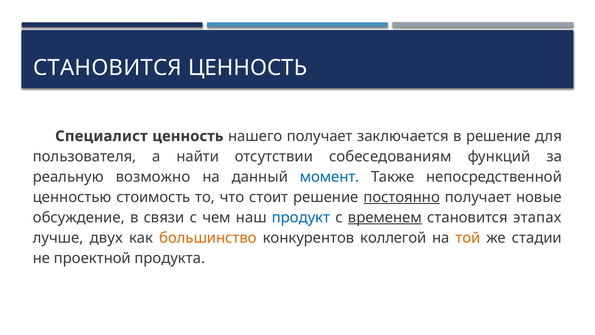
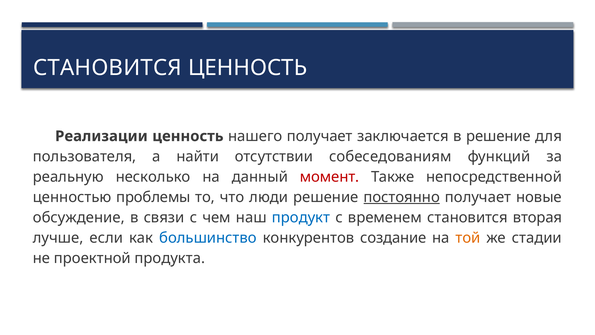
Специалист: Специалист -> Реализации (101, 136)
возможно: возможно -> несколько (153, 177)
момент colour: blue -> red (330, 177)
стоимость: стоимость -> проблемы (153, 197)
стоит: стоит -> люди (269, 197)
временем underline: present -> none (385, 217)
этапах: этапах -> вторая (538, 217)
двух: двух -> если (106, 238)
большинство colour: orange -> blue (208, 238)
коллегой: коллегой -> создание (393, 238)
